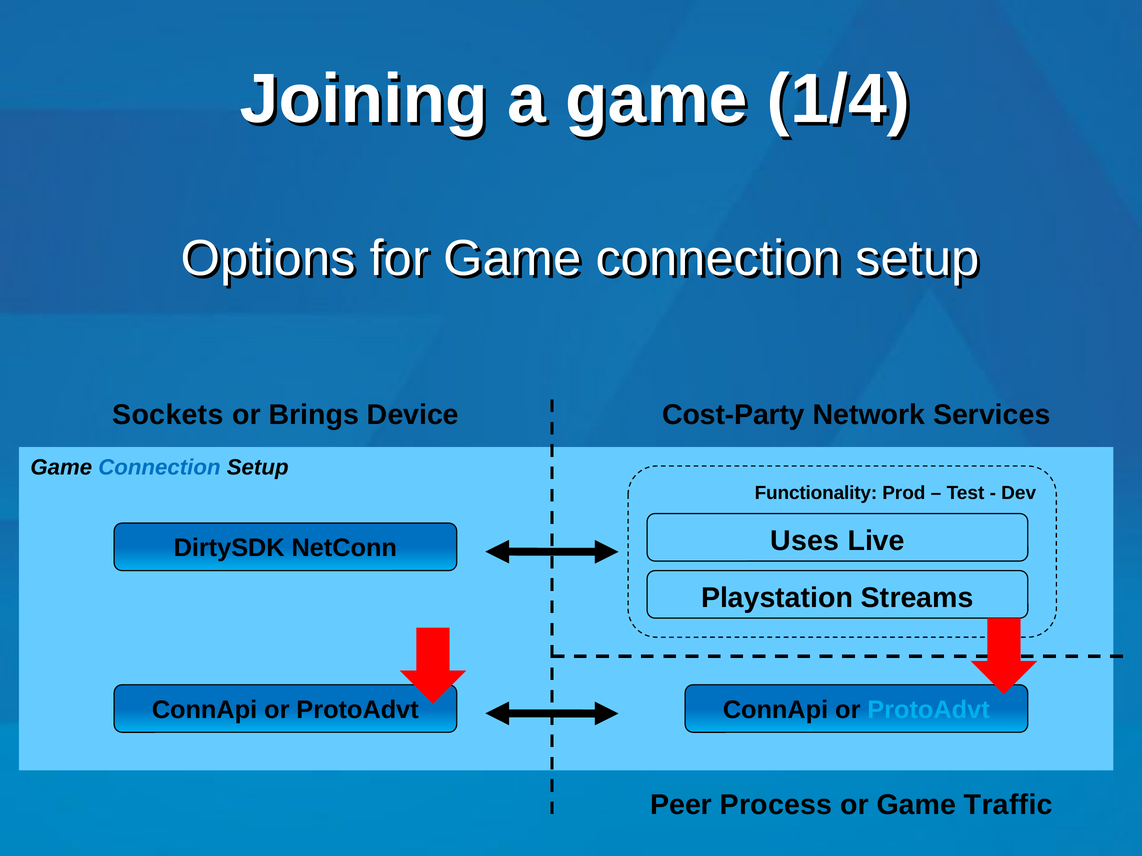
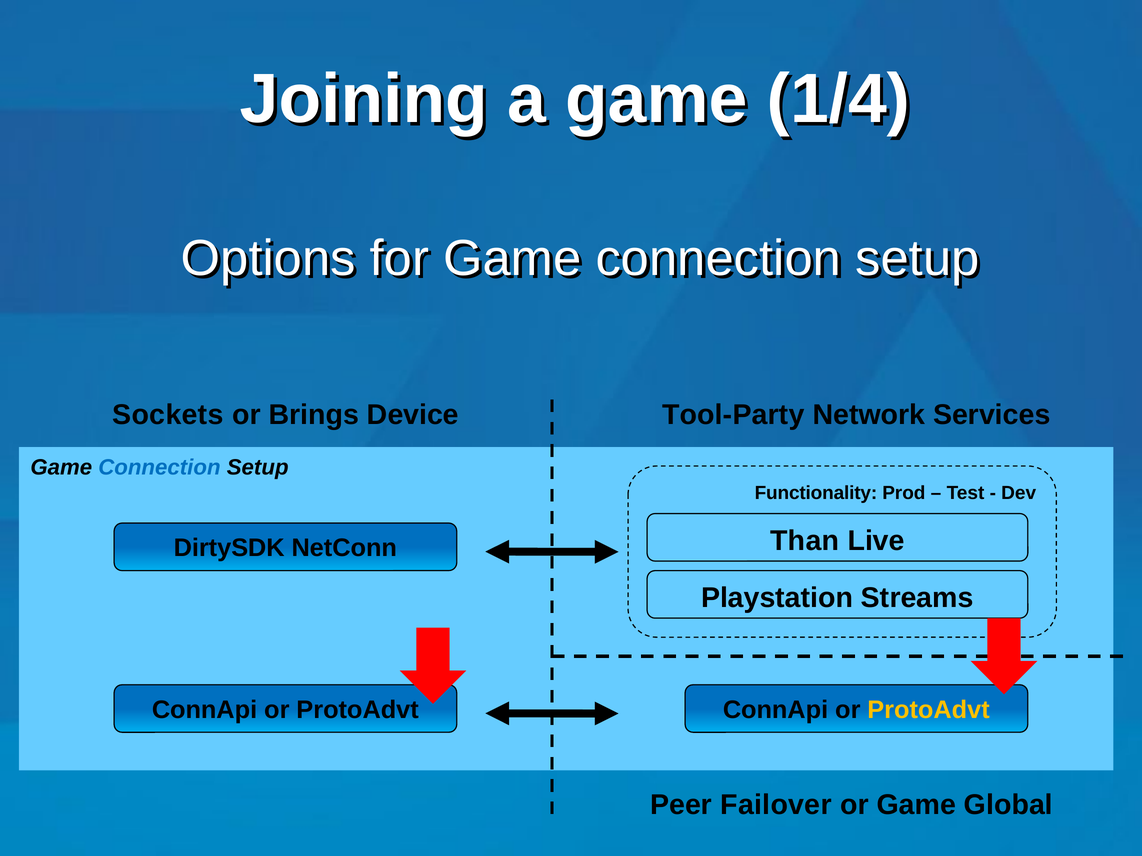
Cost-Party: Cost-Party -> Tool-Party (733, 415)
Uses: Uses -> Than (805, 541)
ProtoAdvt colour: light blue -> yellow (929, 710)
Process: Process -> Failover (776, 805)
Traffic: Traffic -> Global (1008, 805)
